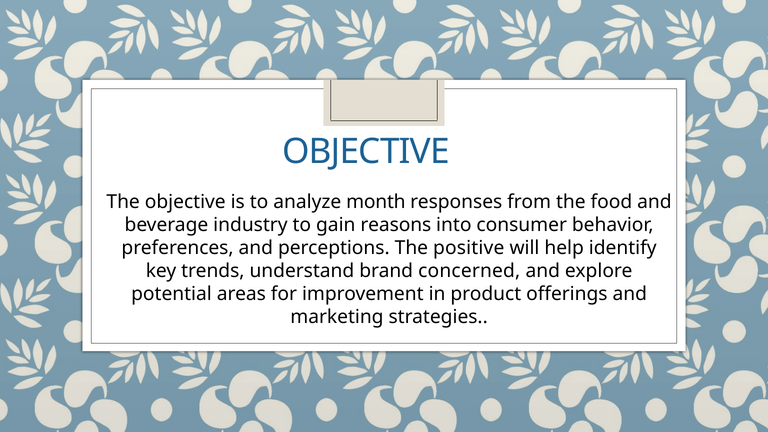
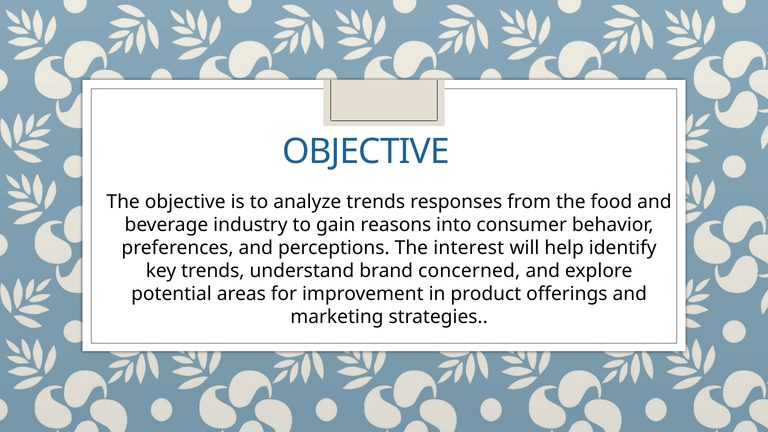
analyze month: month -> trends (376, 202)
positive: positive -> interest (469, 248)
